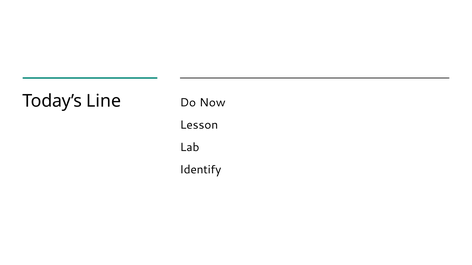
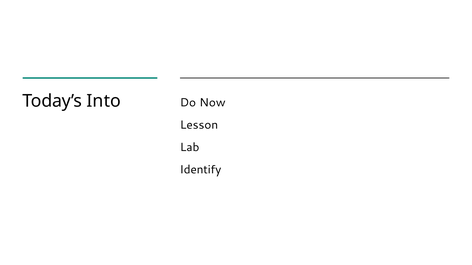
Line: Line -> Into (104, 101)
